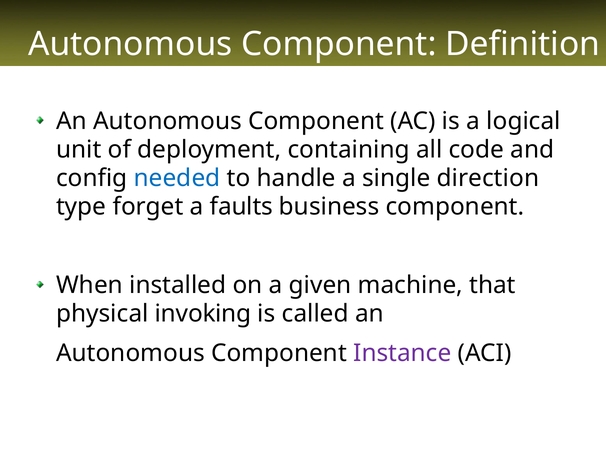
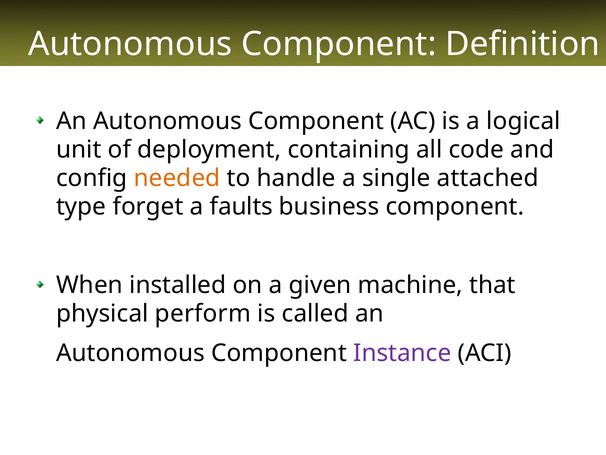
needed colour: blue -> orange (177, 178)
direction: direction -> attached (488, 178)
invoking: invoking -> perform (203, 313)
